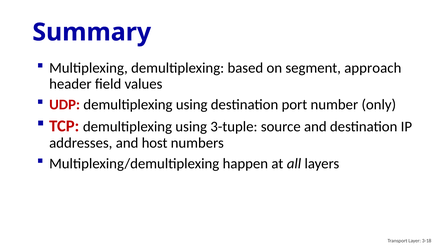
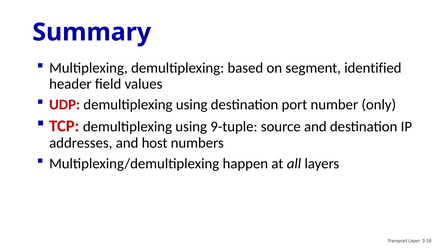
approach: approach -> identified (373, 68)
3-tuple: 3-tuple -> 9-tuple (234, 127)
